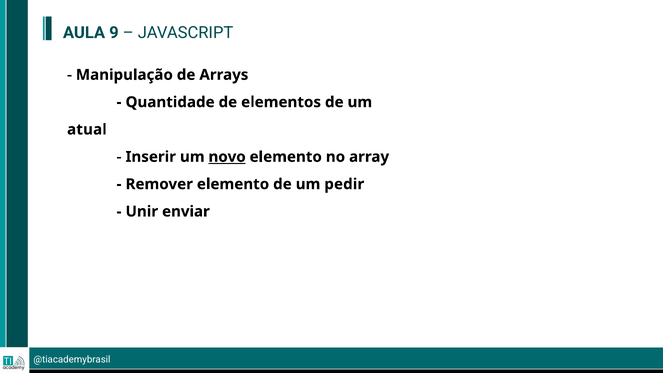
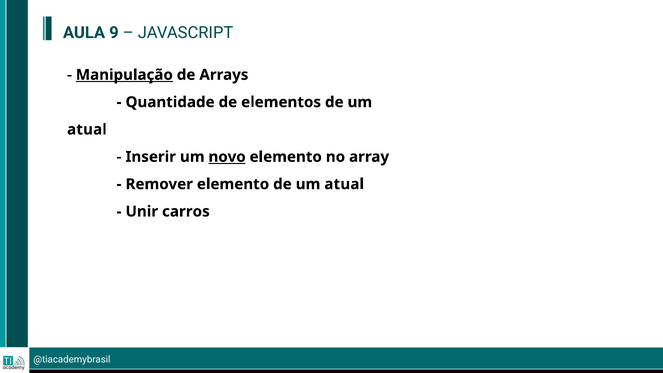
Manipulação underline: none -> present (124, 75)
elemento de um pedir: pedir -> atual (344, 184)
enviar: enviar -> carros (186, 211)
